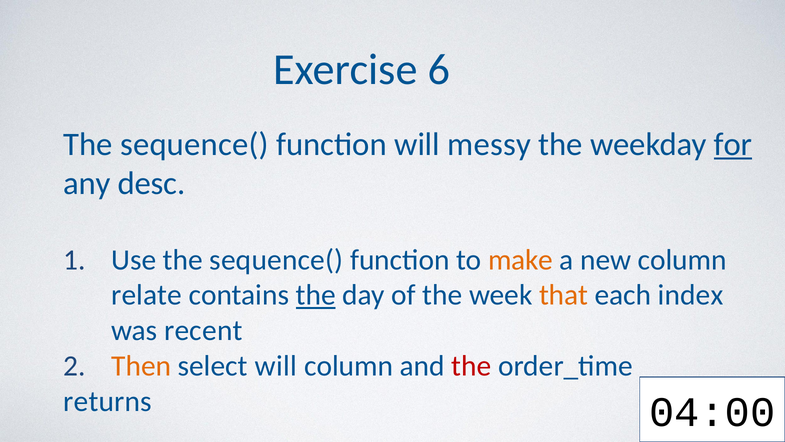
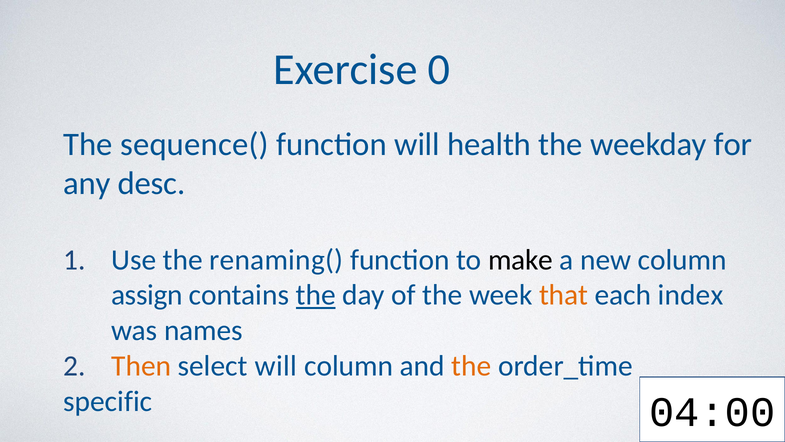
6: 6 -> 0 (439, 70)
messy: messy -> health (489, 144)
for underline: present -> none (733, 144)
Use the sequence(: sequence( -> renaming( (276, 260)
make colour: orange -> black (521, 260)
relate: relate -> assign (147, 295)
recent: recent -> names (204, 330)
the colour: red -> orange (471, 366)
returns: returns -> specific (108, 401)
